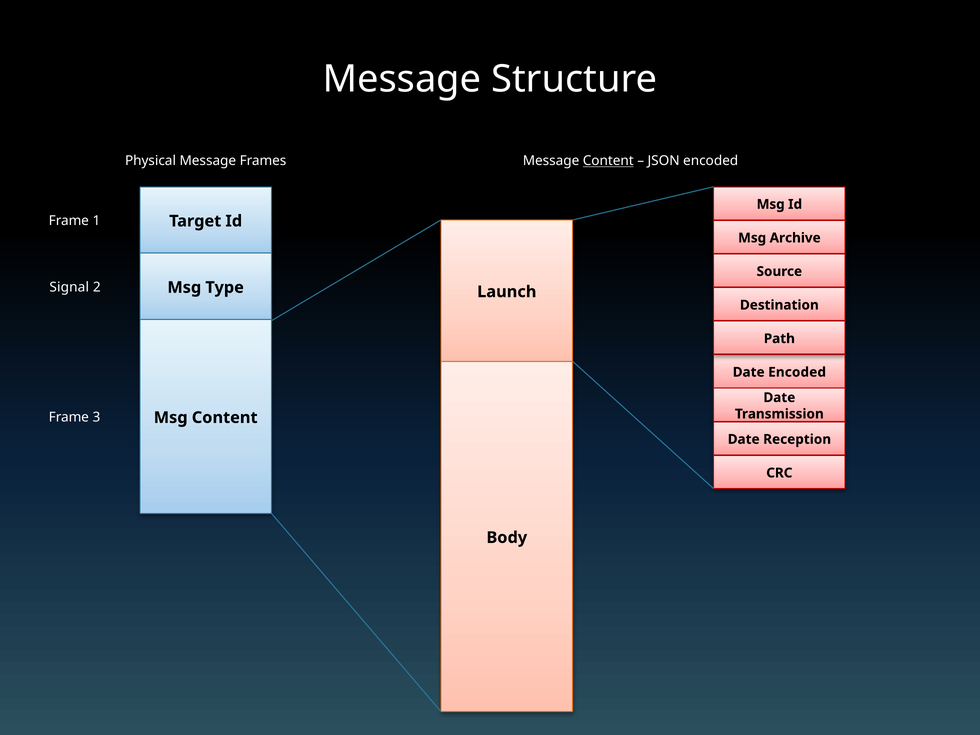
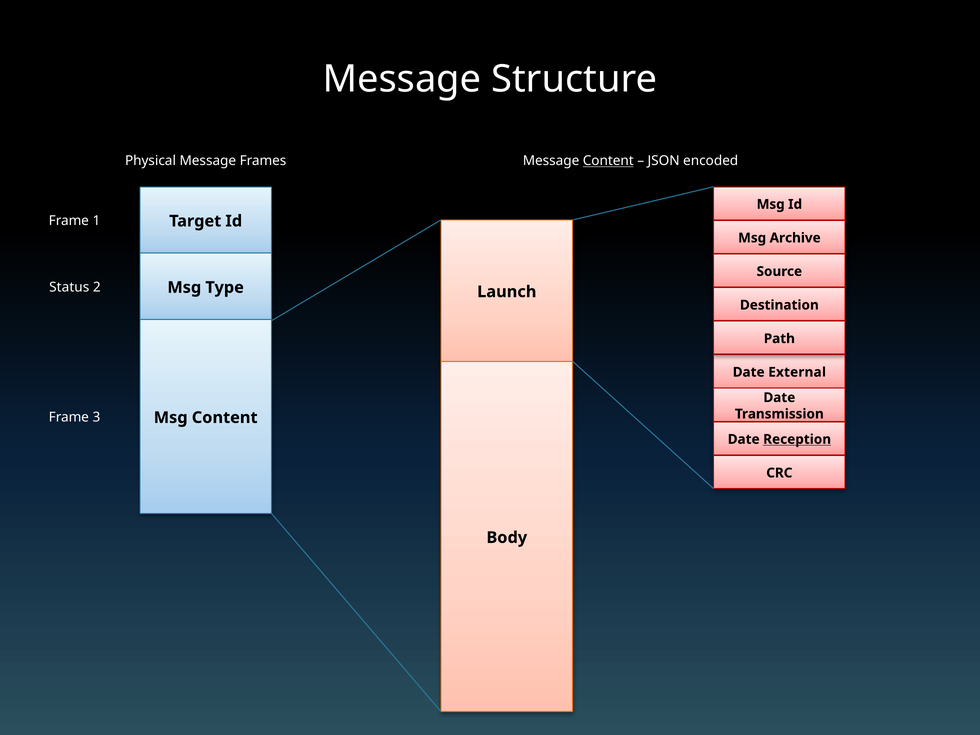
Signal: Signal -> Status (69, 287)
Date Encoded: Encoded -> External (797, 372)
Reception underline: none -> present (797, 439)
